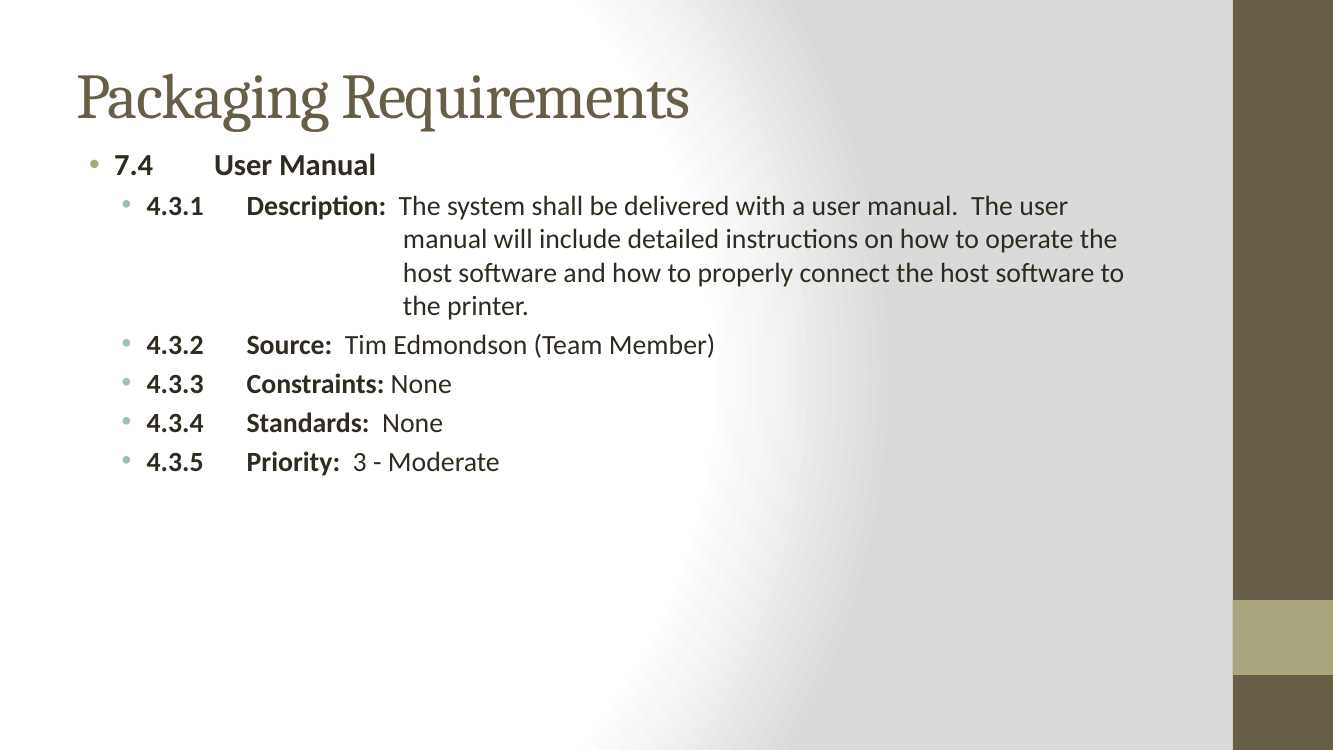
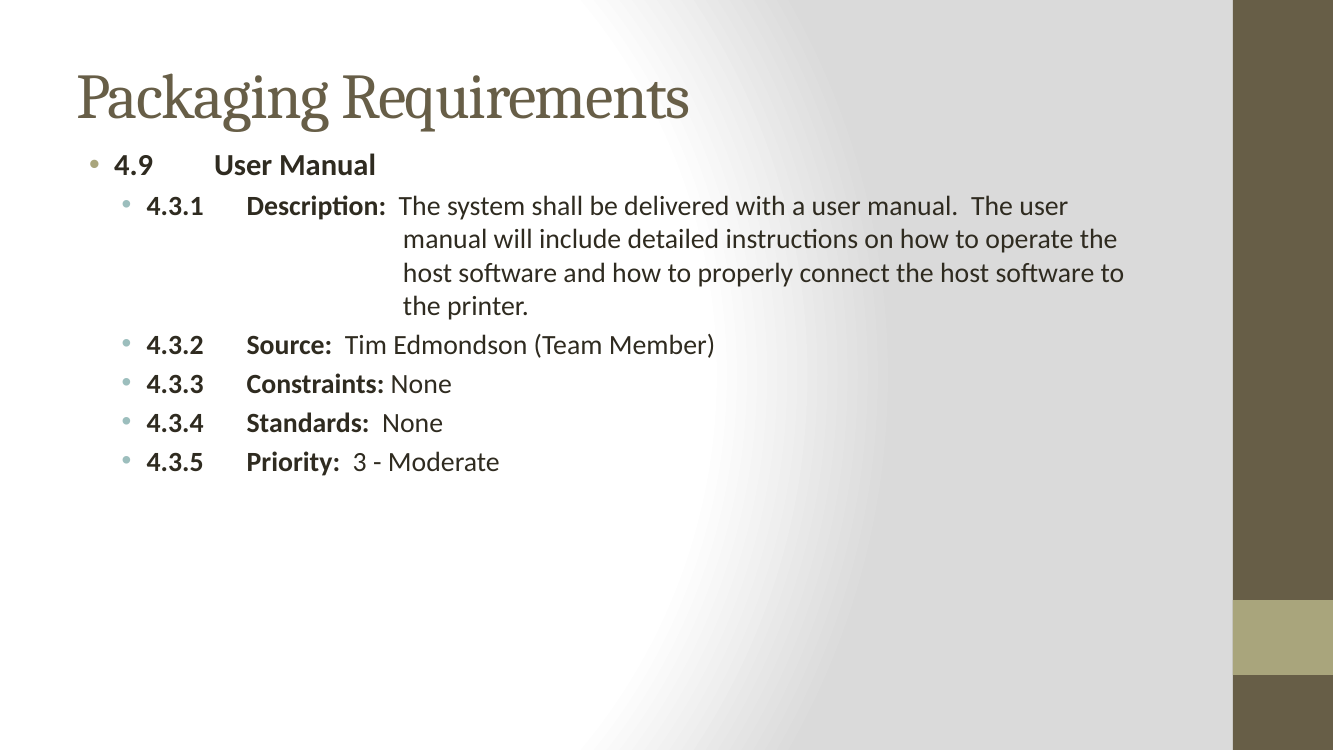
7.4: 7.4 -> 4.9 (134, 166)
